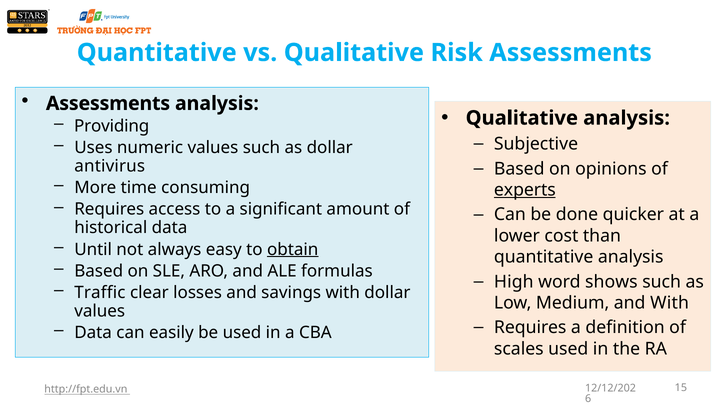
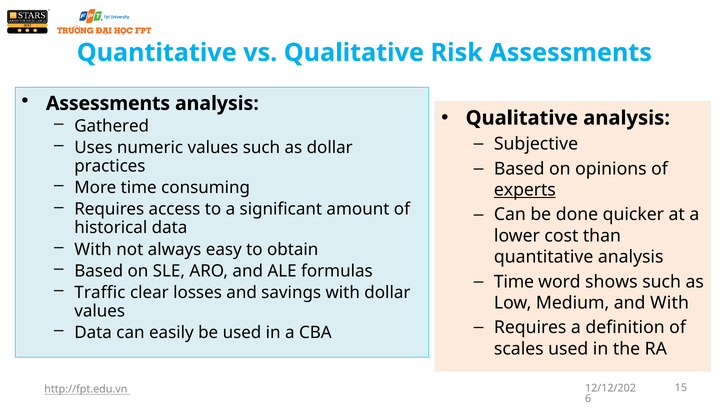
Providing: Providing -> Gathered (112, 126)
antivirus: antivirus -> practices (110, 166)
Until: Until -> With (93, 249)
obtain underline: present -> none (293, 249)
High: High -> Time (514, 281)
